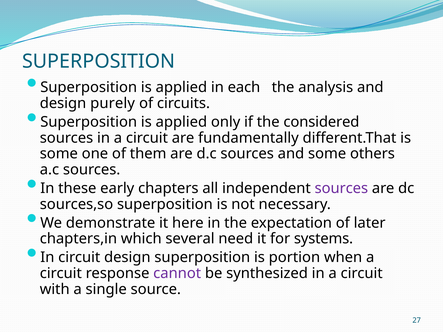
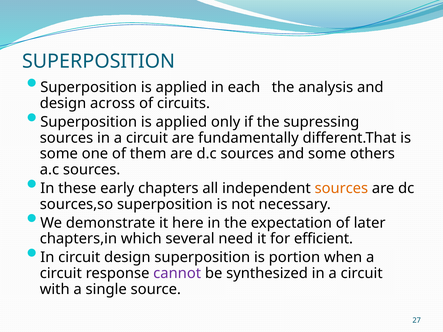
purely: purely -> across (113, 103)
considered: considered -> supressing (321, 122)
sources colour: purple -> orange (341, 188)
systems: systems -> efficient (324, 239)
